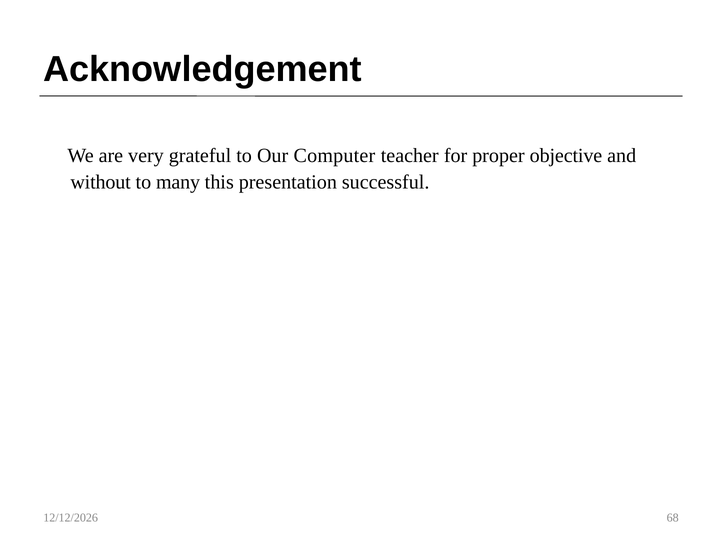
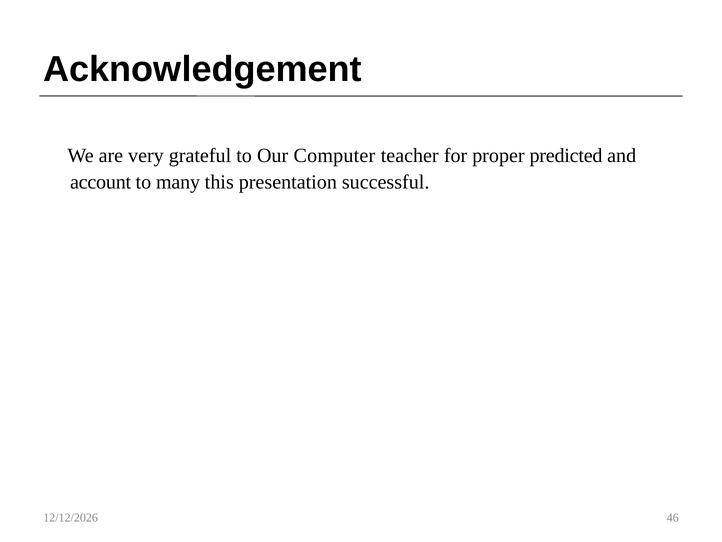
objective: objective -> predicted (566, 155)
without: without -> account (101, 182)
68: 68 -> 46 (673, 517)
